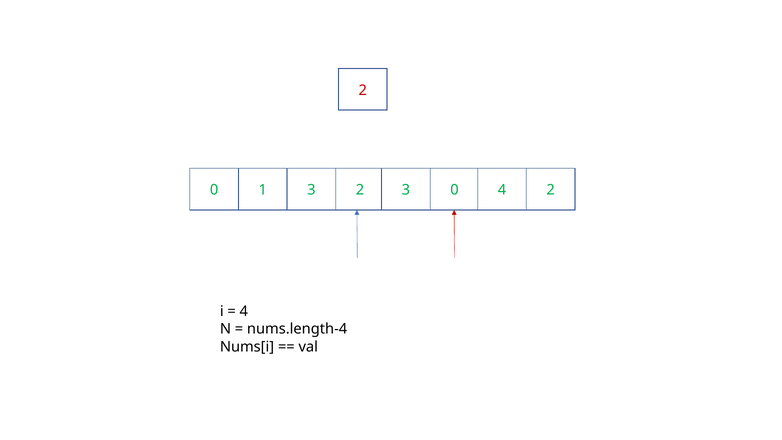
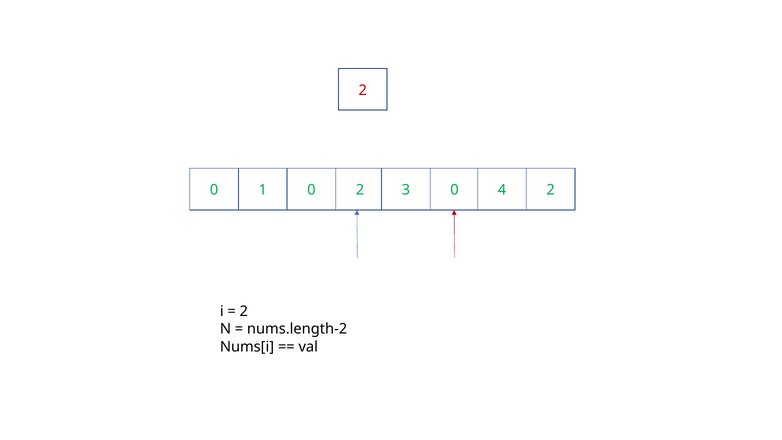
1 3: 3 -> 0 (311, 190)
4: 4 -> 2 (244, 311)
nums.length-4: nums.length-4 -> nums.length-2 (297, 329)
